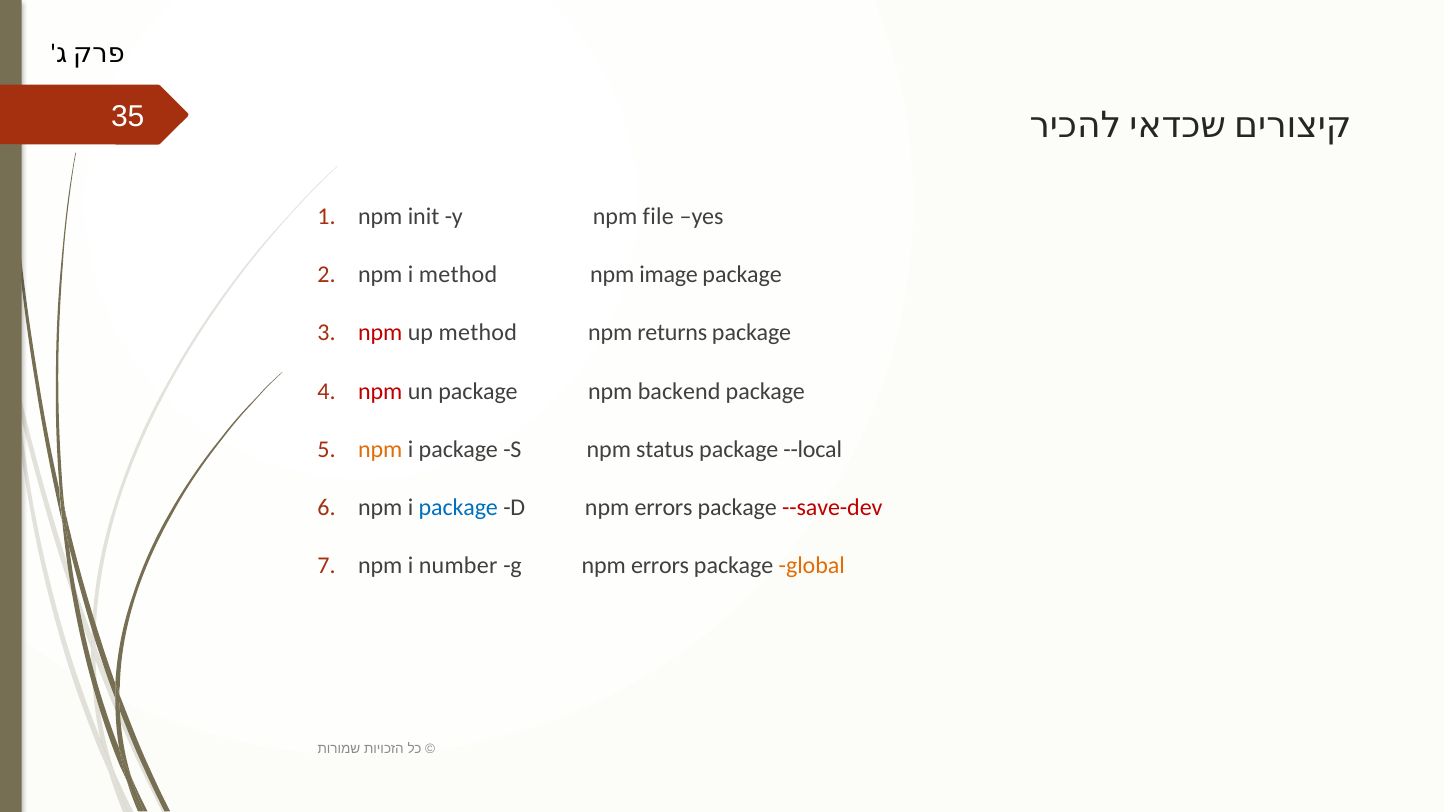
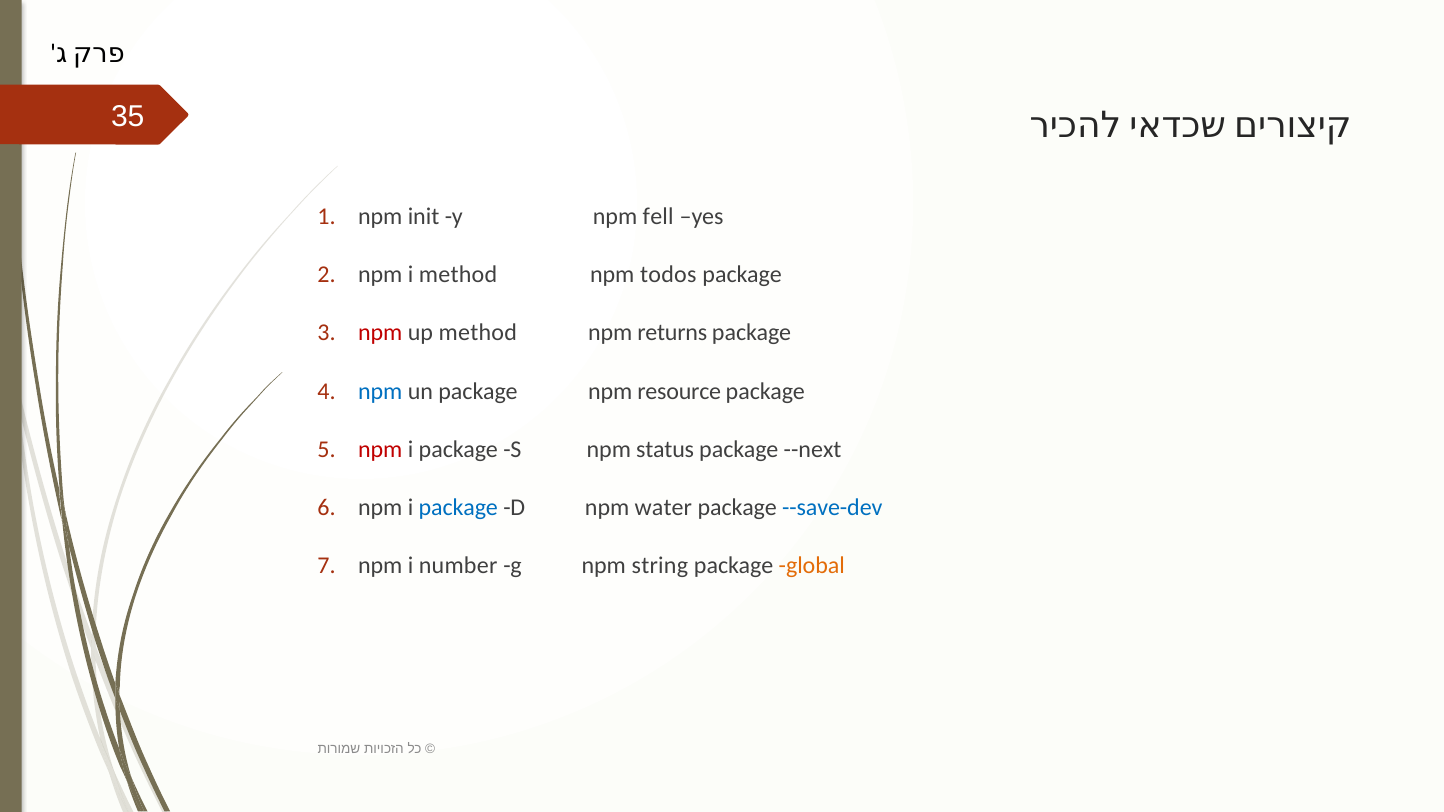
file: file -> fell (658, 216)
image: image -> todos (668, 275)
npm colour: red -> blue (380, 391)
backend: backend -> resource (679, 391)
npm colour: orange -> red (380, 450)
--local: --local -> --next (813, 450)
D npm errors: errors -> water (663, 508)
--save-dev colour: red -> blue (832, 508)
g npm errors: errors -> string (660, 566)
